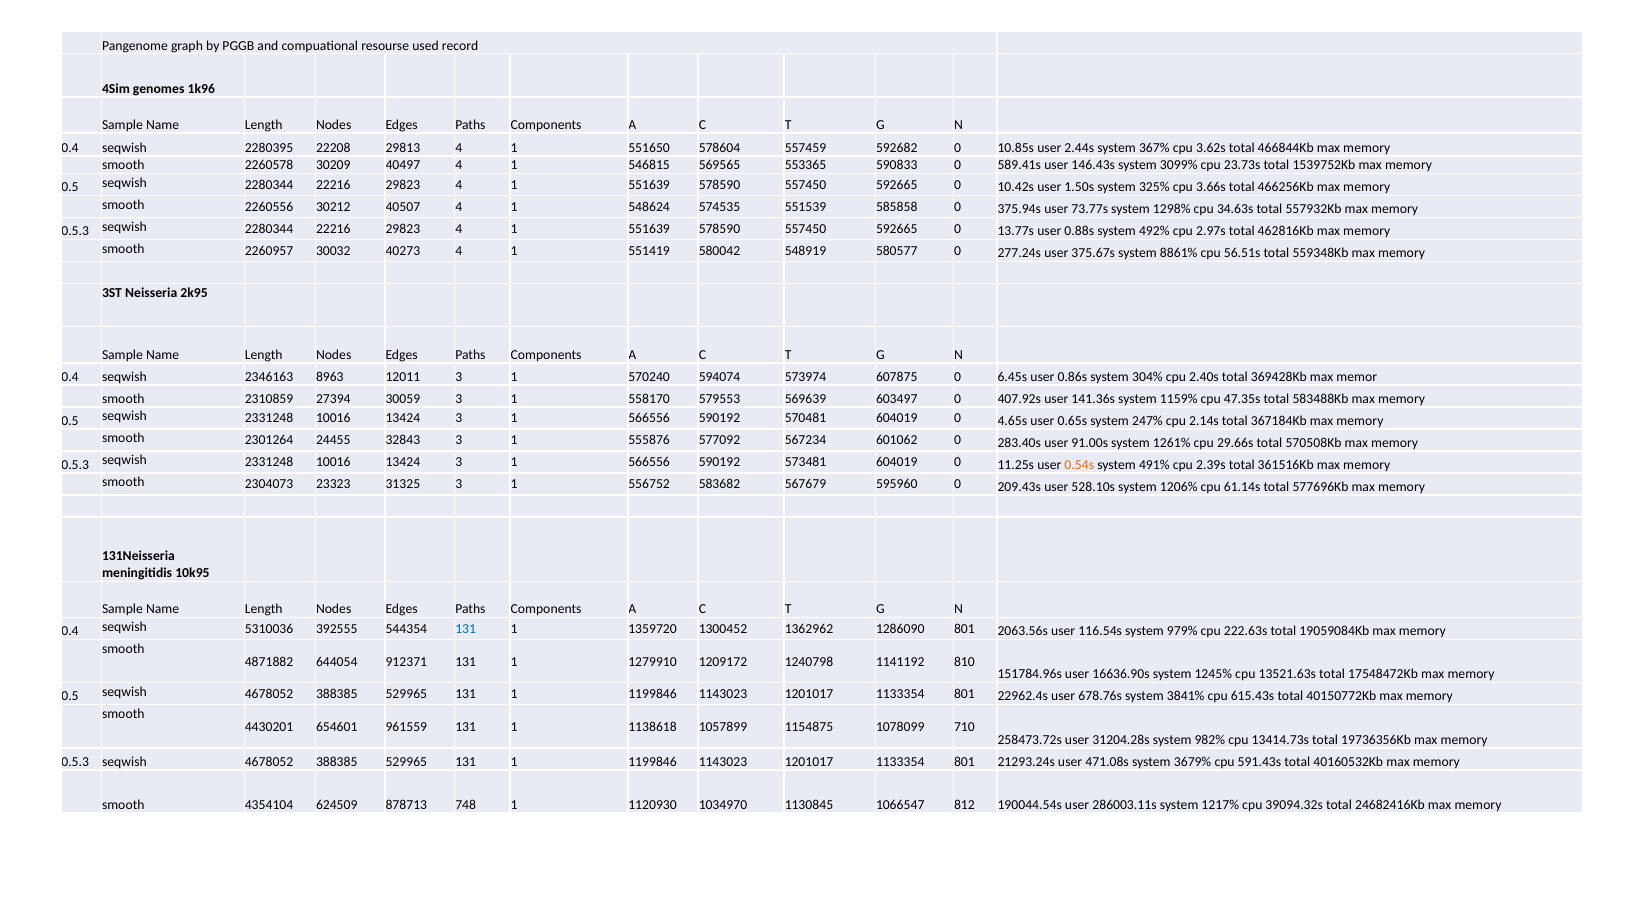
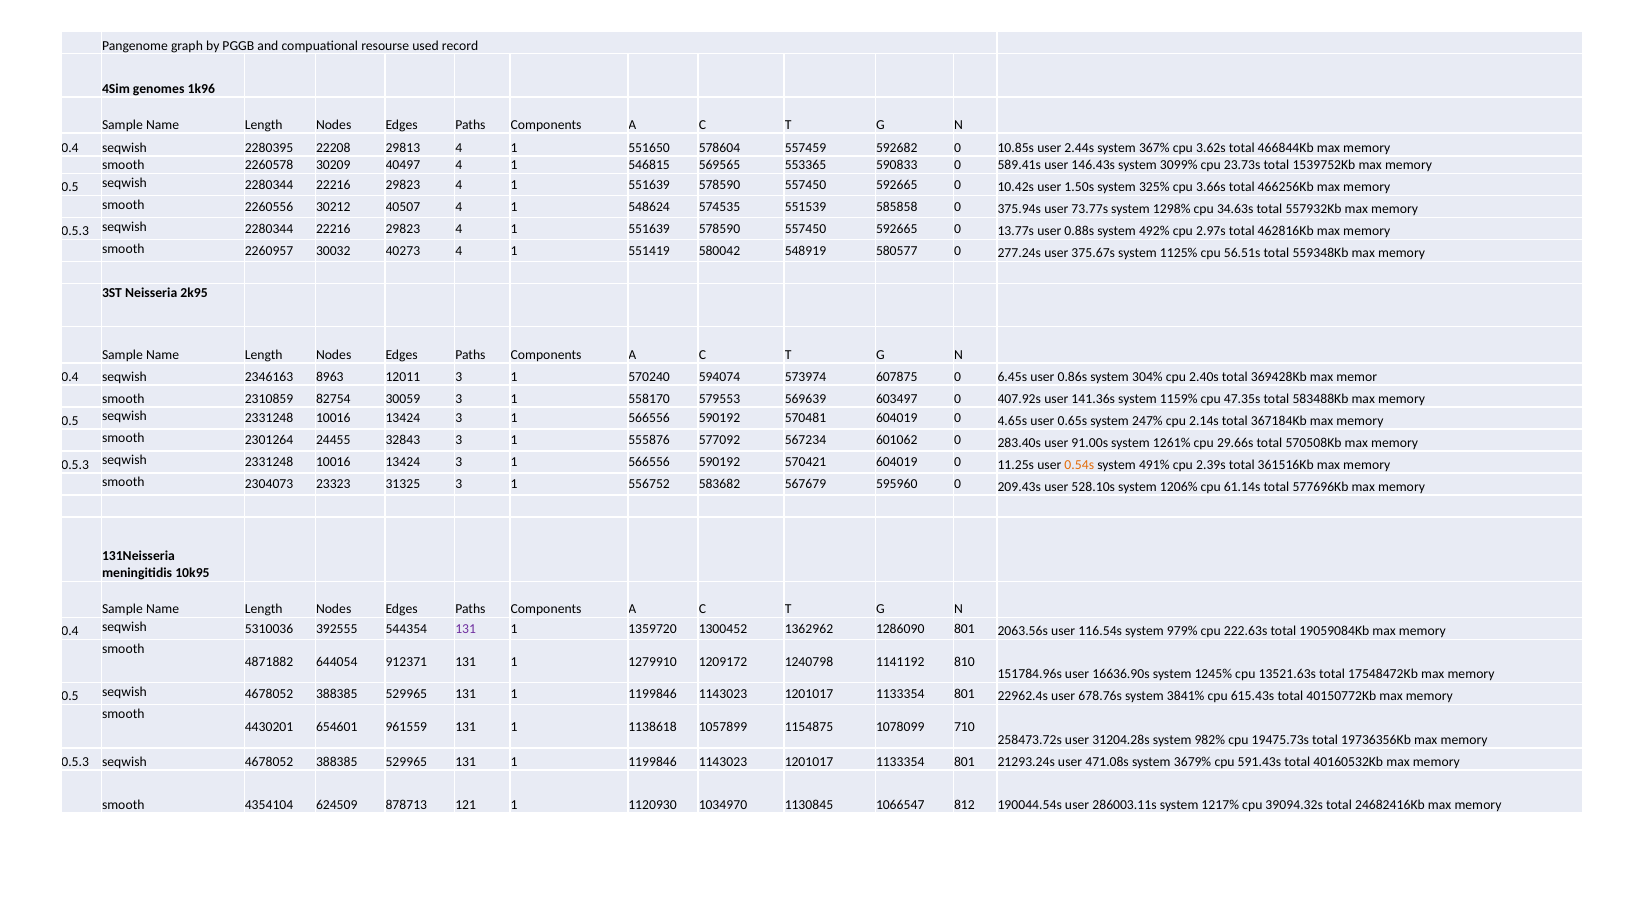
8861%: 8861% -> 1125% (1179, 253)
27394: 27394 -> 82754 (333, 399)
573481: 573481 -> 570421 (806, 462)
131 colour: blue -> purple (466, 629)
13414.73s: 13414.73s -> 19475.73s (1280, 740)
748: 748 -> 121 (466, 805)
